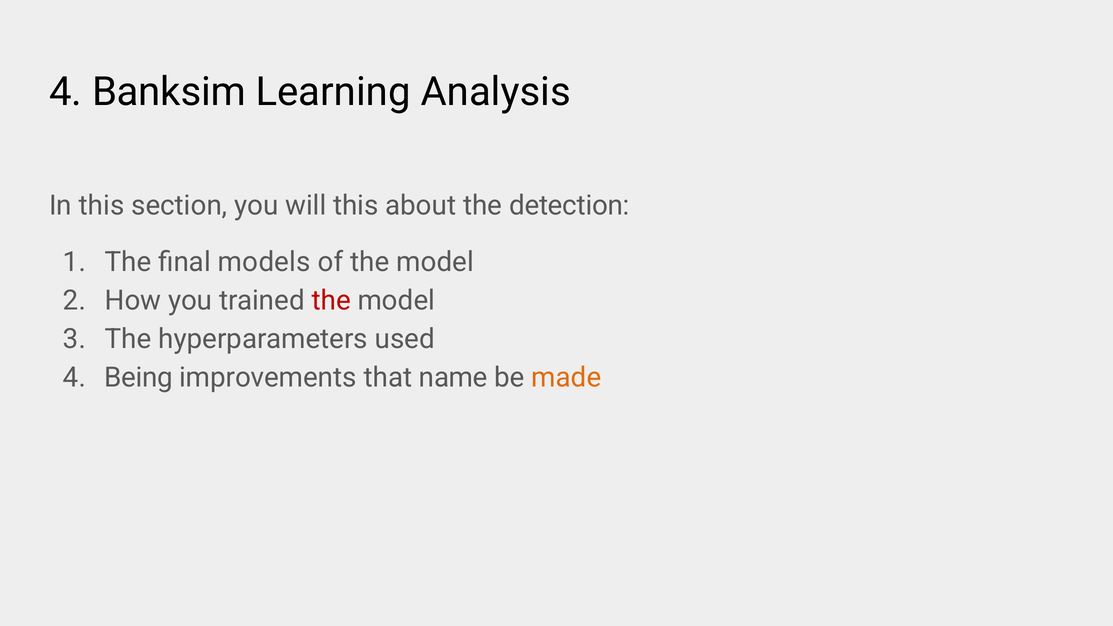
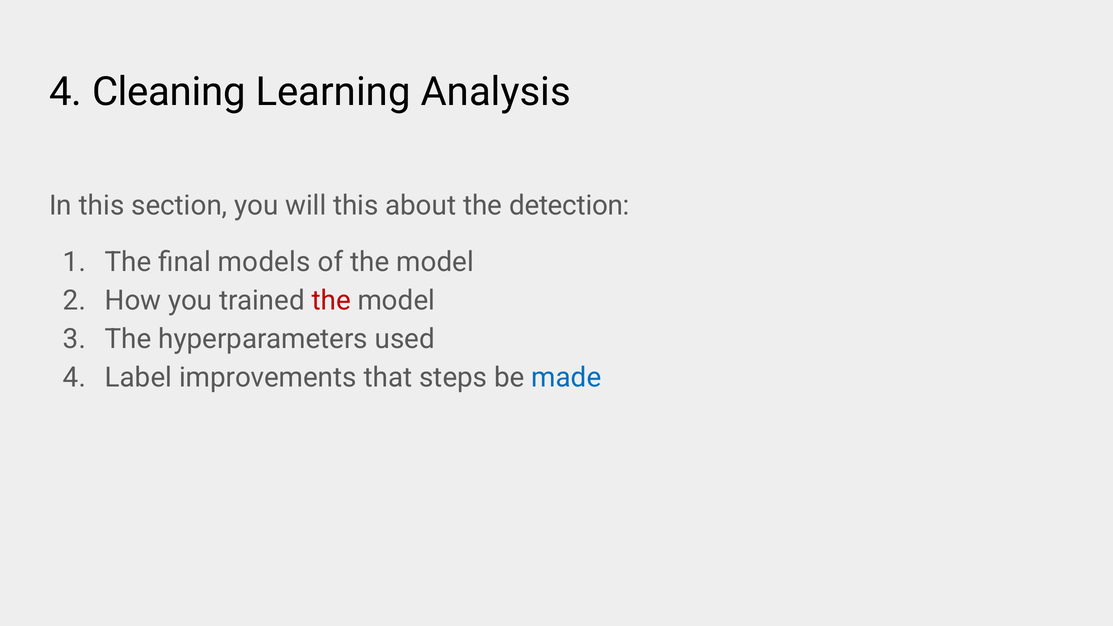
Banksim: Banksim -> Cleaning (169, 92)
Being: Being -> Label (138, 377)
name: name -> steps (453, 377)
made colour: orange -> blue (566, 377)
